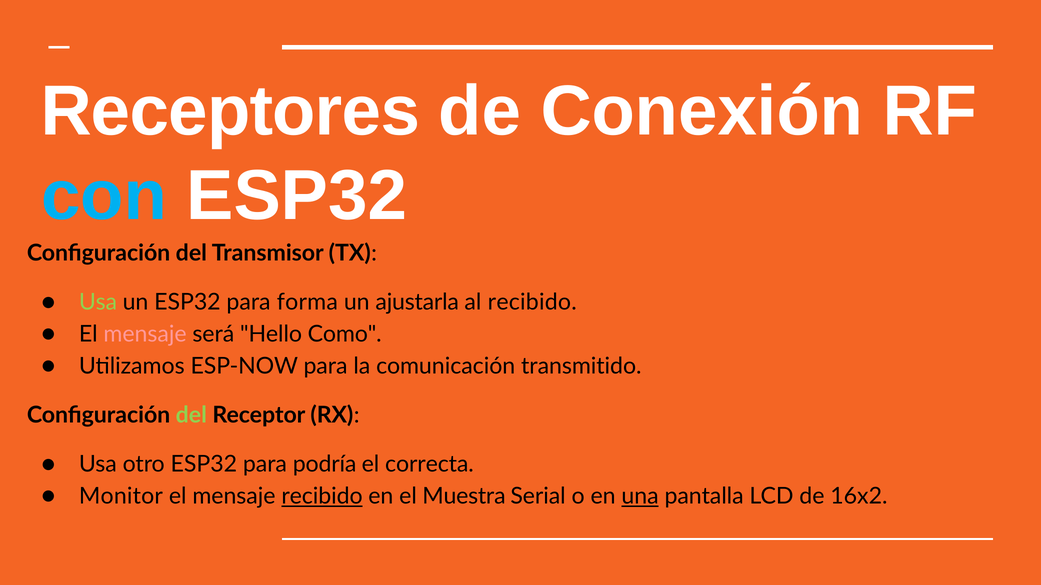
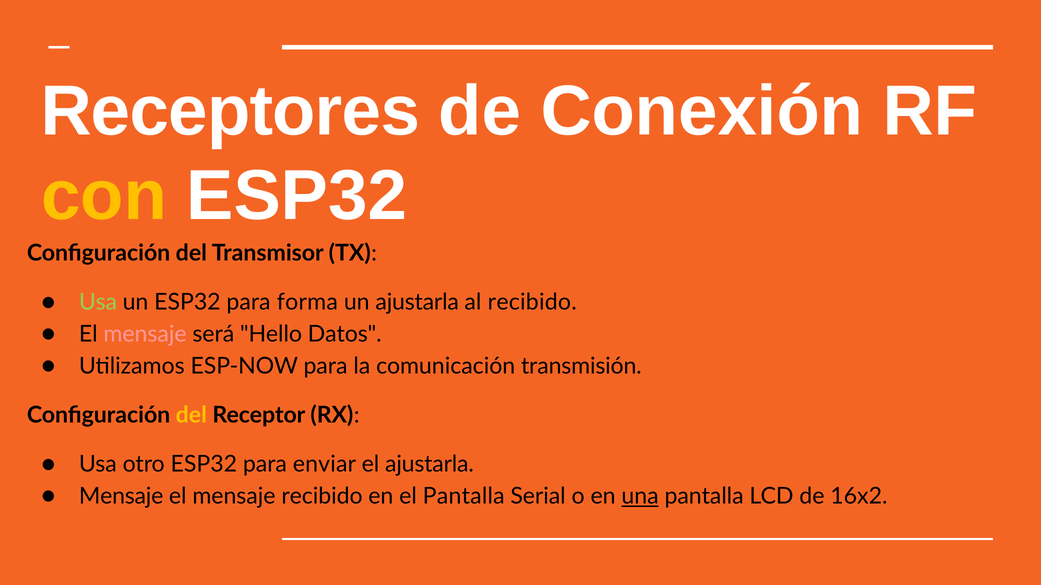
con colour: light blue -> yellow (104, 196)
Como: Como -> Datos (345, 335)
transmitido: transmitido -> transmisión (581, 366)
del colour: light green -> yellow (191, 416)
podría: podría -> enviar (324, 465)
el correcta: correcta -> ajustarla (429, 465)
Monitor: Monitor -> Mensaje (121, 497)
recibido underline: present -> none (322, 497)
el Muestra: Muestra -> Pantalla (464, 497)
